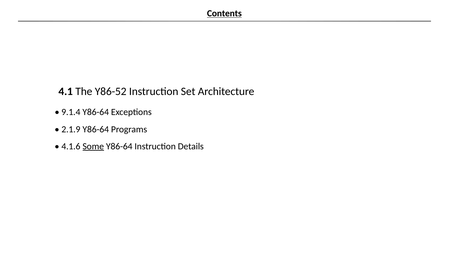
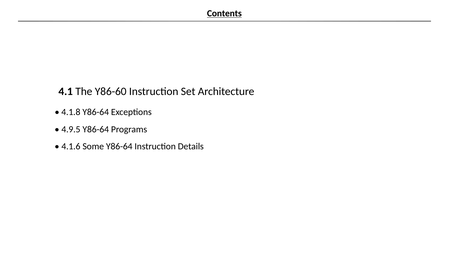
Y86-52: Y86-52 -> Y86-60 (111, 91)
9.1.4: 9.1.4 -> 4.1.8 (71, 112)
2.1.9: 2.1.9 -> 4.9.5 (71, 129)
Some underline: present -> none (93, 146)
